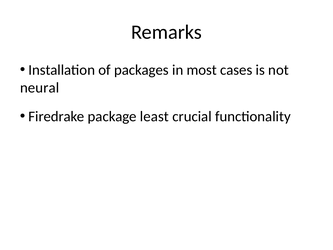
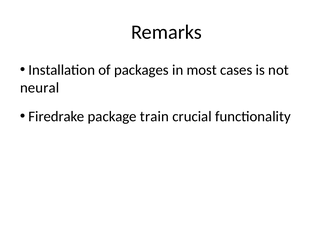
least: least -> train (154, 116)
